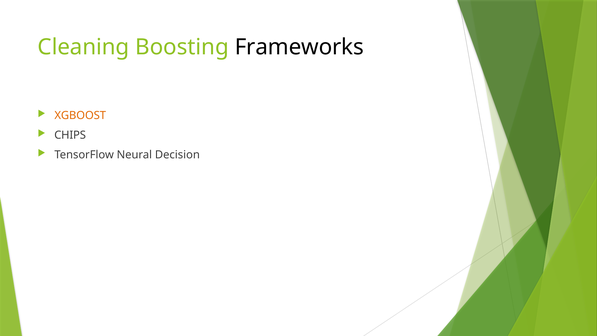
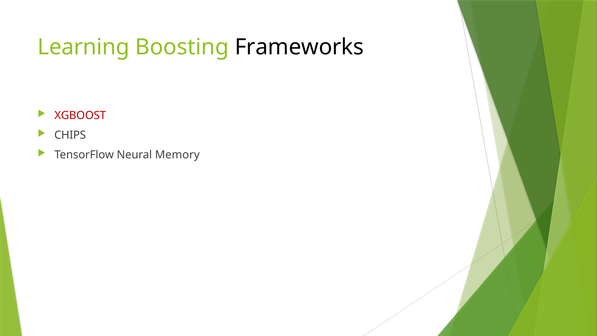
Cleaning: Cleaning -> Learning (84, 47)
XGBOOST colour: orange -> red (80, 116)
Decision: Decision -> Memory (177, 155)
